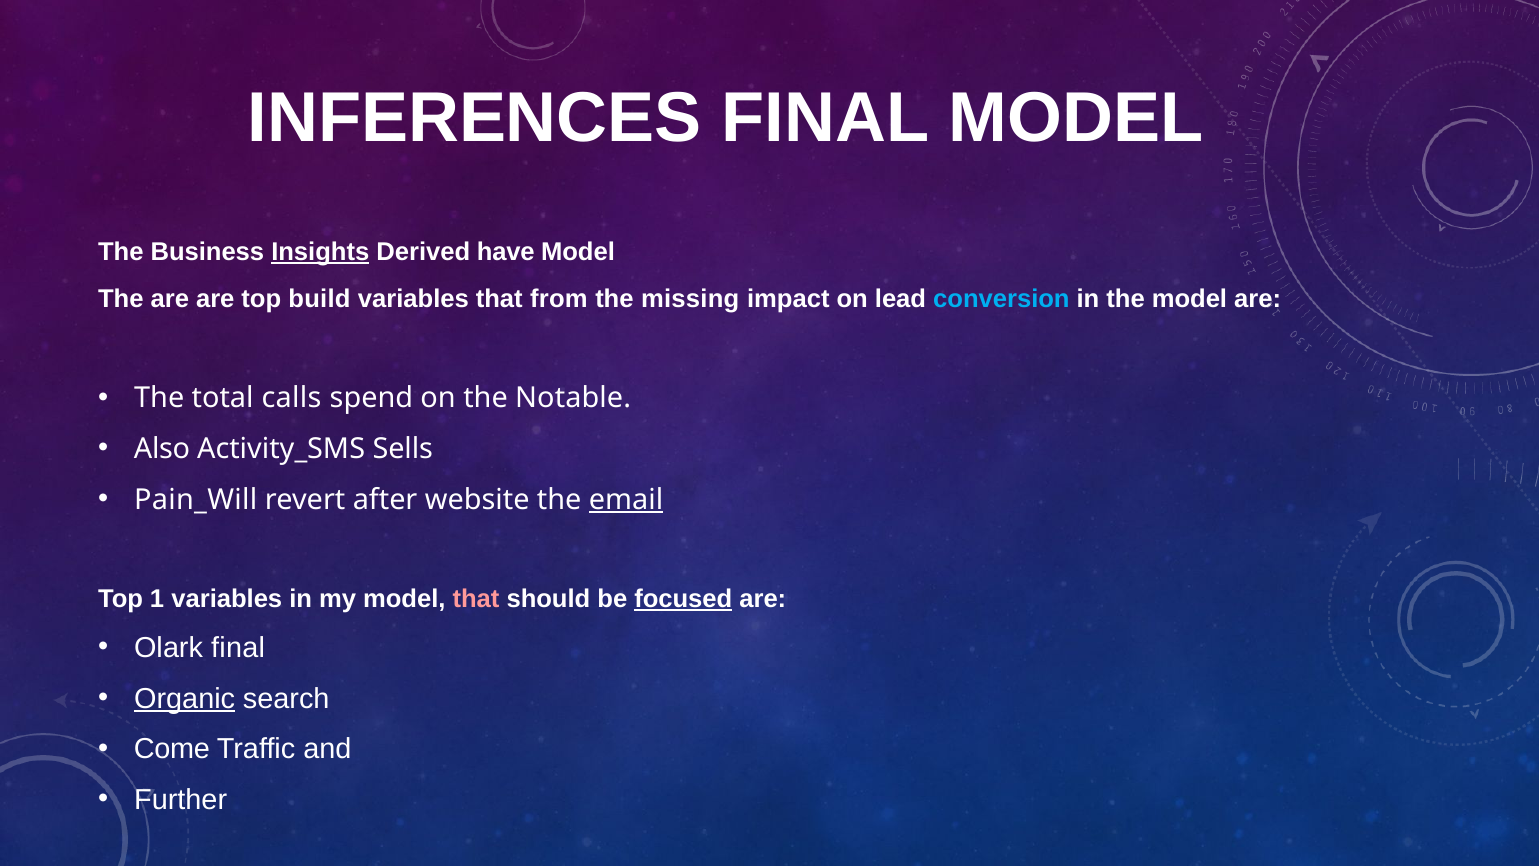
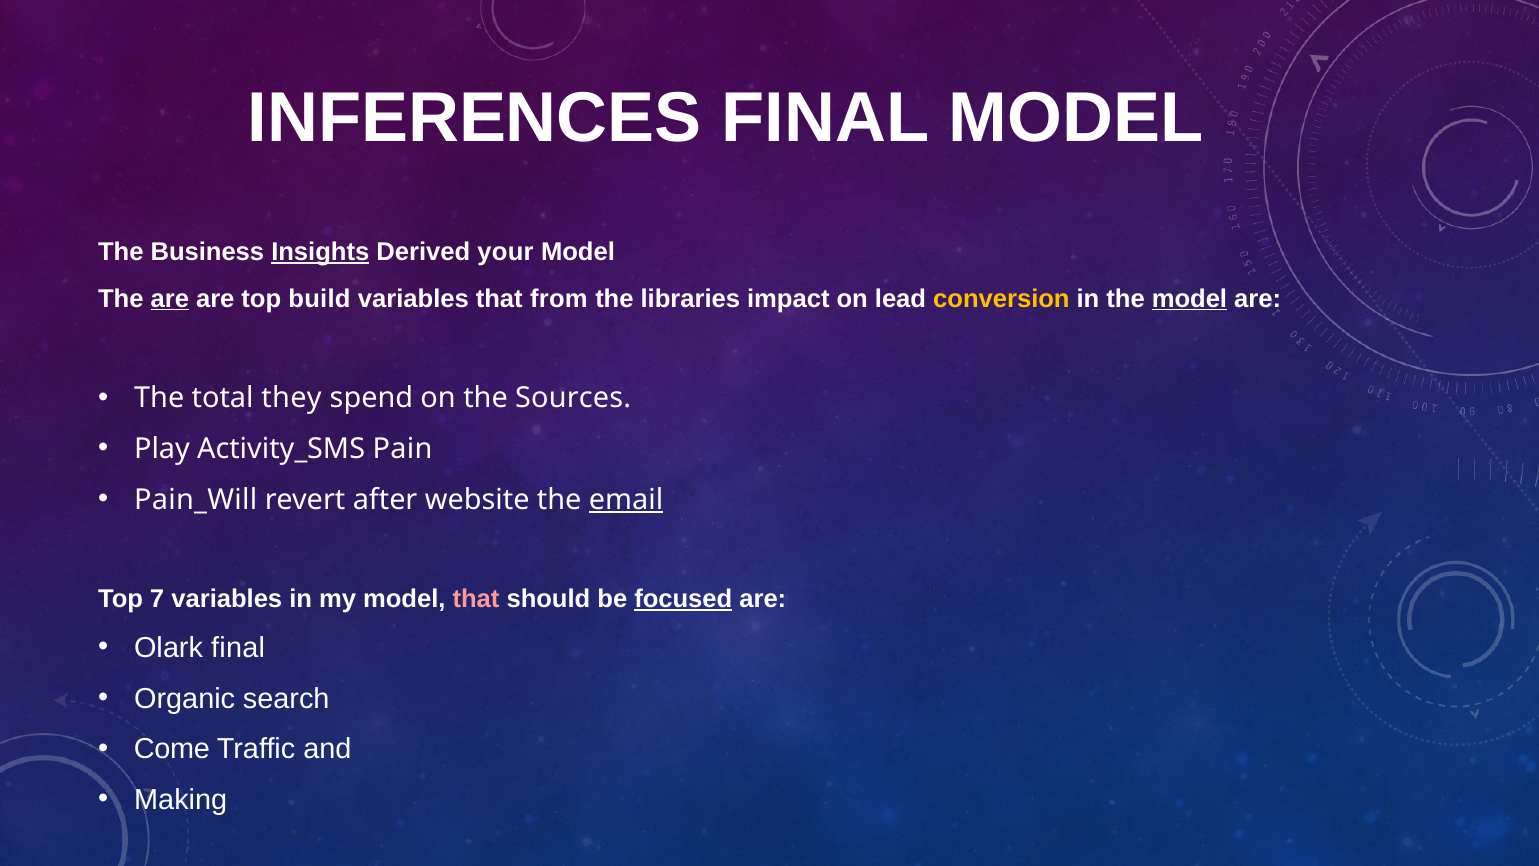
have: have -> your (506, 252)
are underline: none -> present (170, 299)
missing: missing -> libraries (690, 299)
conversion colour: light blue -> yellow (1001, 299)
model underline: none -> present (1189, 299)
calls: calls -> they (291, 398)
Notable: Notable -> Sources (573, 398)
Also: Also -> Play (162, 449)
Sells: Sells -> Pain (403, 449)
1: 1 -> 7 (157, 599)
Organic underline: present -> none (185, 698)
Further: Further -> Making (181, 800)
